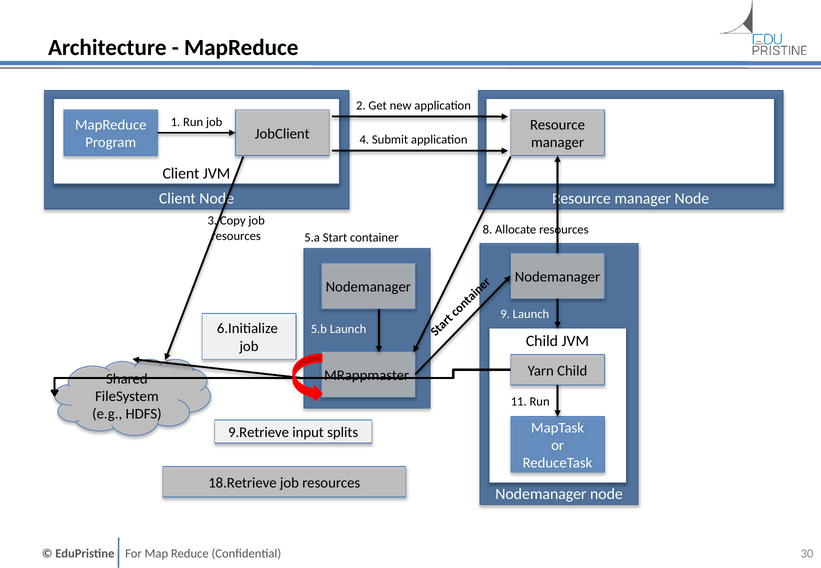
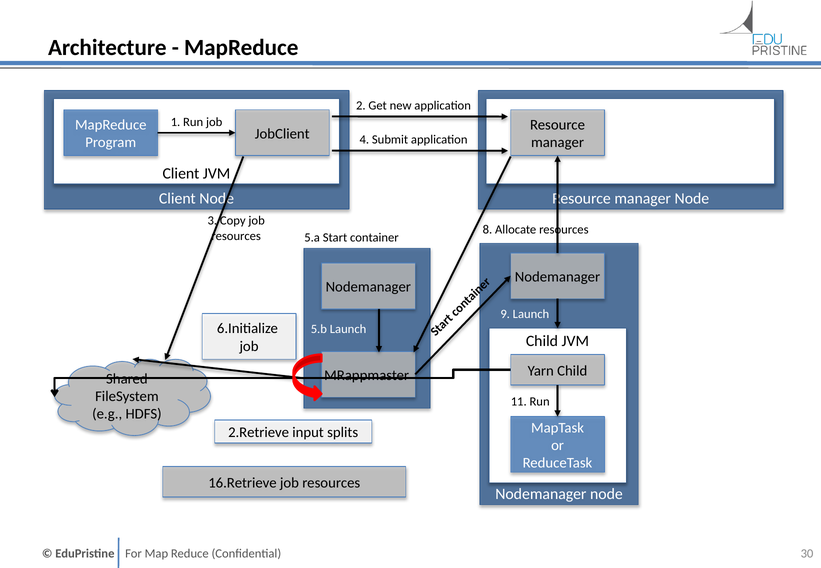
9.Retrieve: 9.Retrieve -> 2.Retrieve (259, 433)
18.Retrieve: 18.Retrieve -> 16.Retrieve (242, 483)
